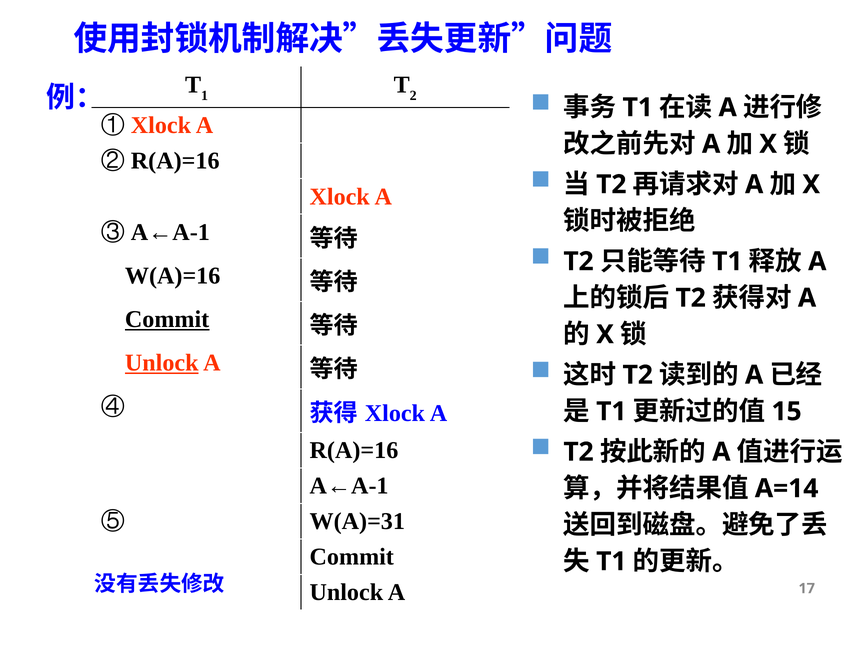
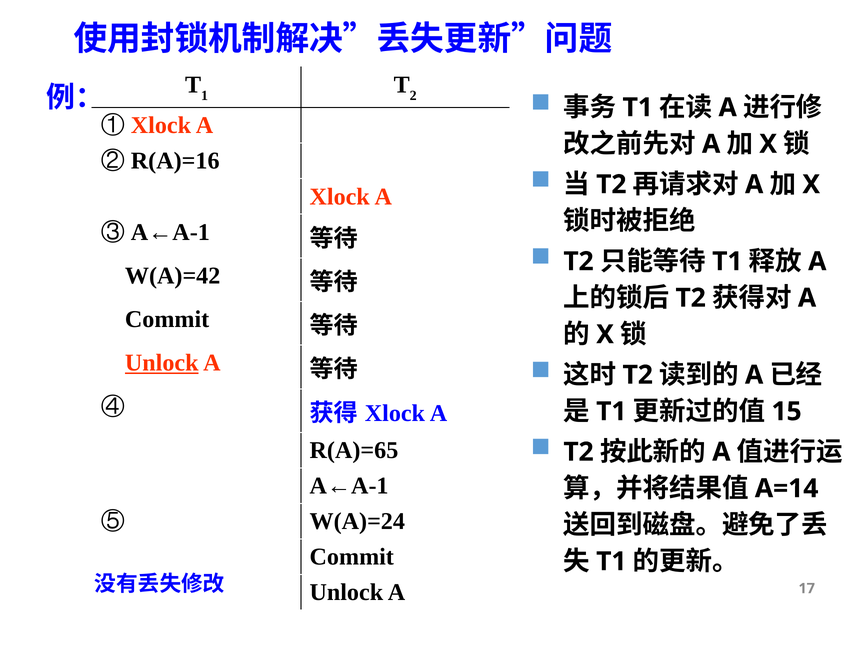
W(A)=16: W(A)=16 -> W(A)=42 (173, 276)
Commit underline: present -> none (167, 320)
R(A)=16: R(A)=16 -> R(A)=65 (354, 450)
W(A)=31: W(A)=31 -> W(A)=24 (357, 522)
